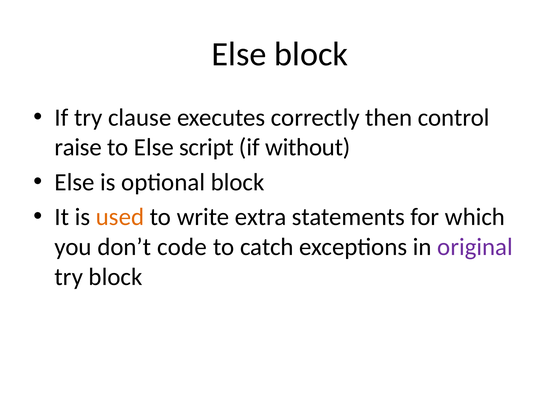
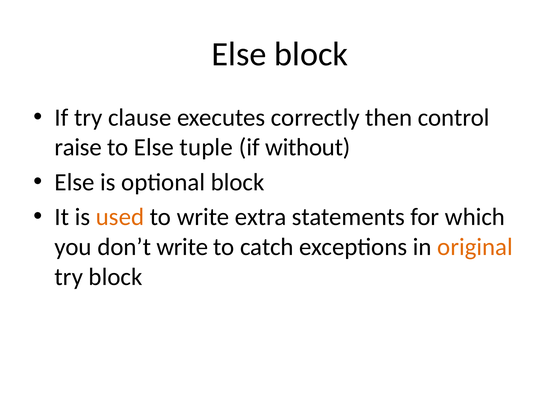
script: script -> tuple (206, 147)
don’t code: code -> write (182, 247)
original colour: purple -> orange (475, 247)
